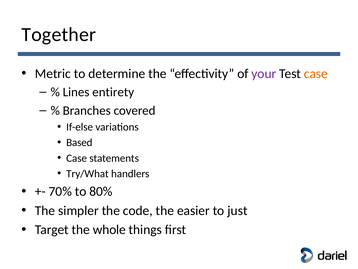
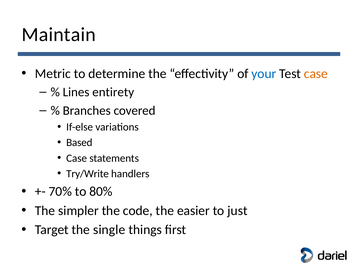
Together: Together -> Maintain (59, 35)
your colour: purple -> blue (264, 73)
Try/What: Try/What -> Try/Write (88, 173)
whole: whole -> single (109, 229)
